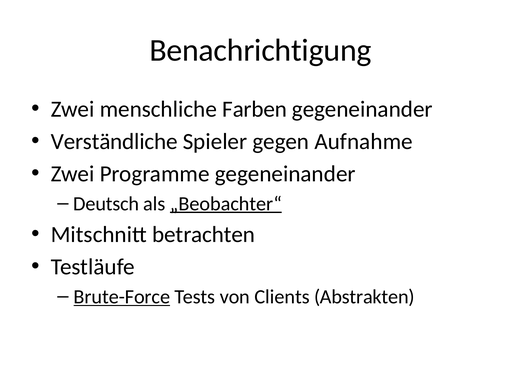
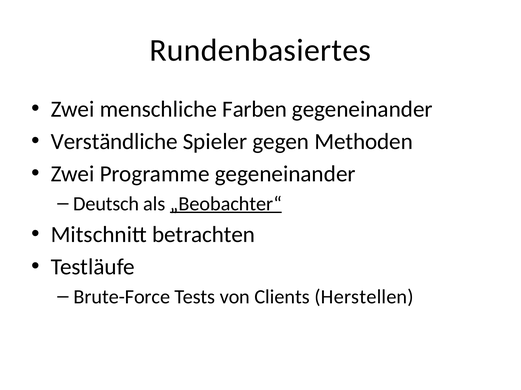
Benachrichtigung: Benachrichtigung -> Rundenbasiertes (260, 50)
Aufnahme: Aufnahme -> Methoden (364, 142)
Brute-Force underline: present -> none (122, 297)
Abstrakten: Abstrakten -> Herstellen (364, 297)
